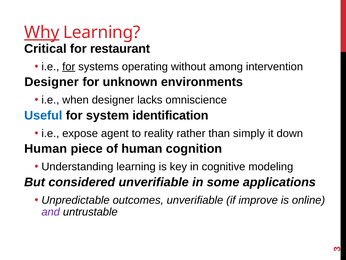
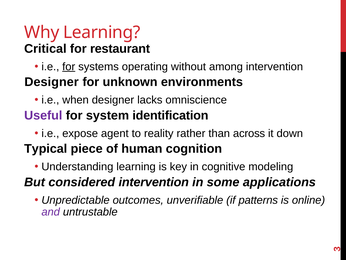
Why underline: present -> none (42, 32)
Useful colour: blue -> purple (43, 115)
simply: simply -> across (249, 133)
Human: Human -> Typical (46, 148)
considered unverifiable: unverifiable -> intervention (154, 182)
improve: improve -> patterns (258, 200)
